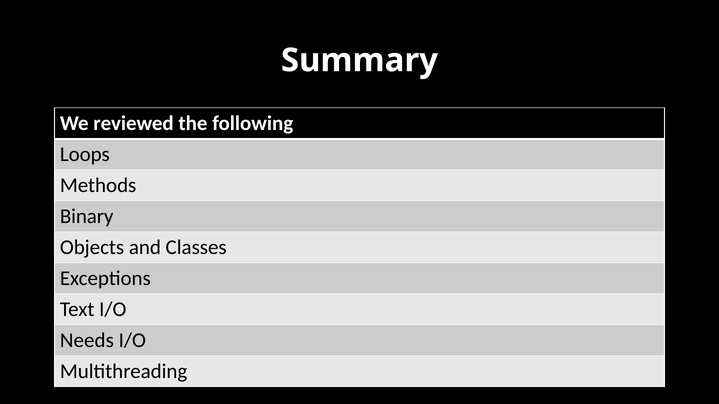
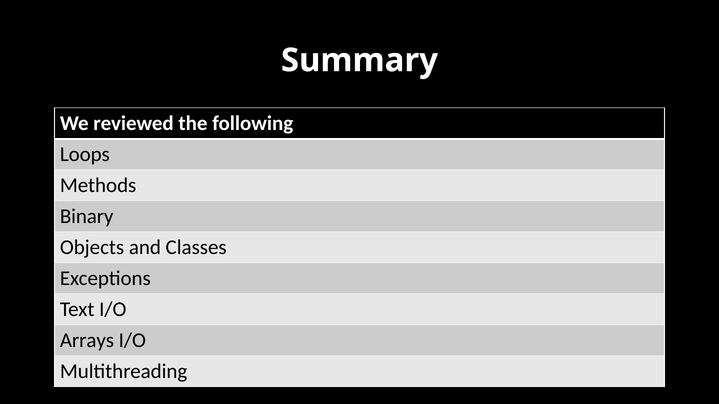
Needs: Needs -> Arrays (87, 341)
